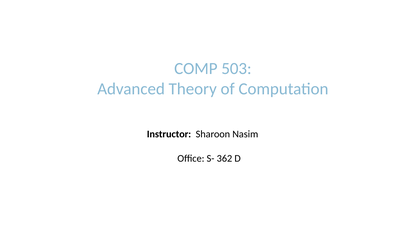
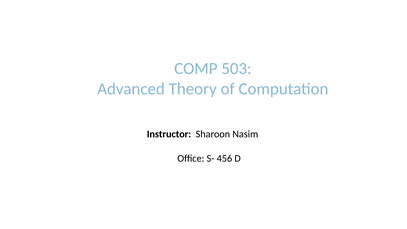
362: 362 -> 456 (224, 158)
